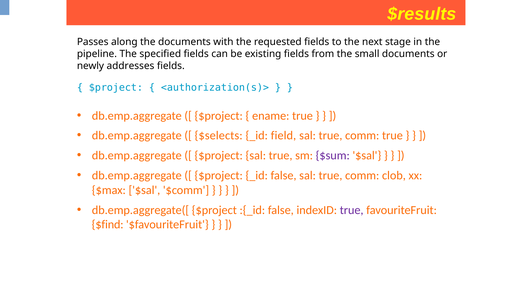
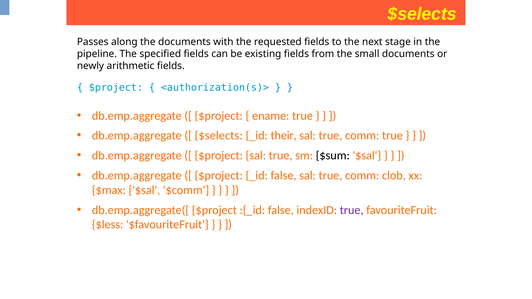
$results: $results -> $selects (422, 14)
addresses: addresses -> arithmetic (130, 66)
field: field -> their (284, 136)
$sum colour: purple -> black (333, 156)
$find: $find -> $less (108, 225)
